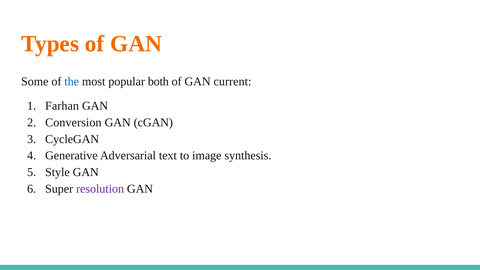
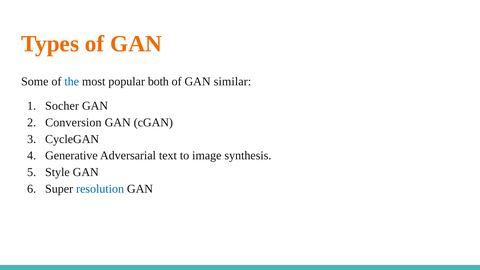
current: current -> similar (232, 81)
Farhan: Farhan -> Socher (62, 106)
resolution colour: purple -> blue (100, 189)
